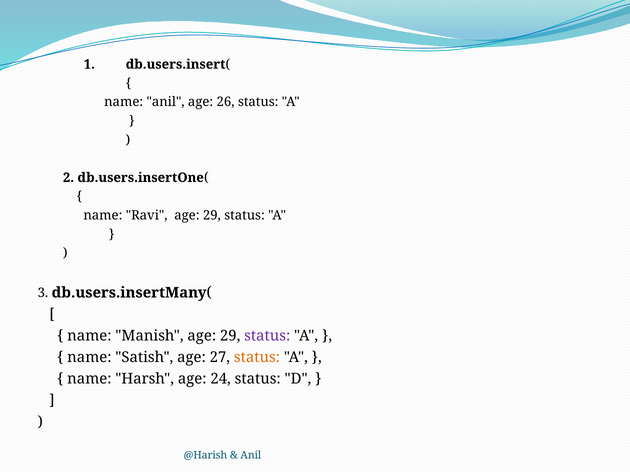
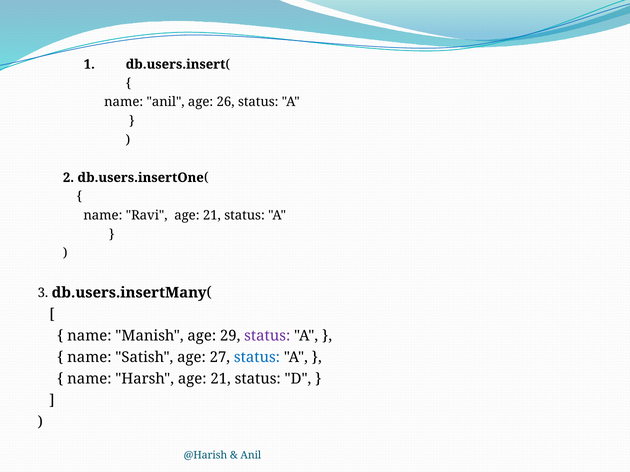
Ravi age 29: 29 -> 21 (212, 216)
status colour: orange -> blue (257, 357)
Harsh age 24: 24 -> 21 (221, 379)
